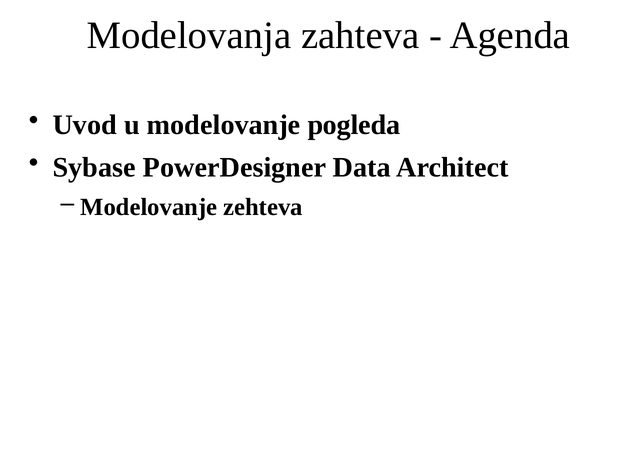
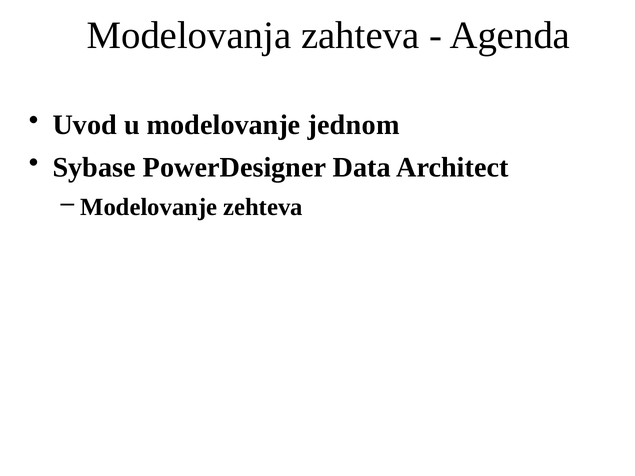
pogleda: pogleda -> jednom (354, 125)
